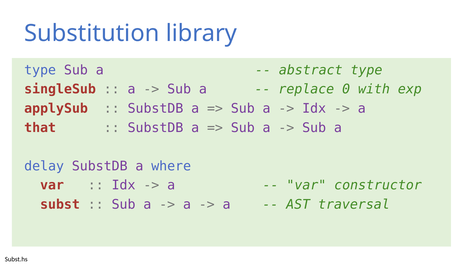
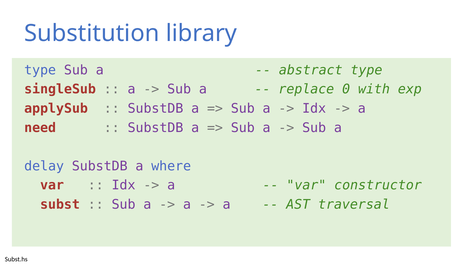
that: that -> need (40, 128)
